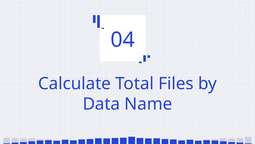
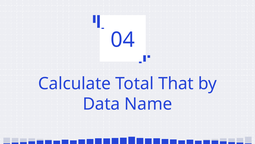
Files: Files -> That (176, 83)
